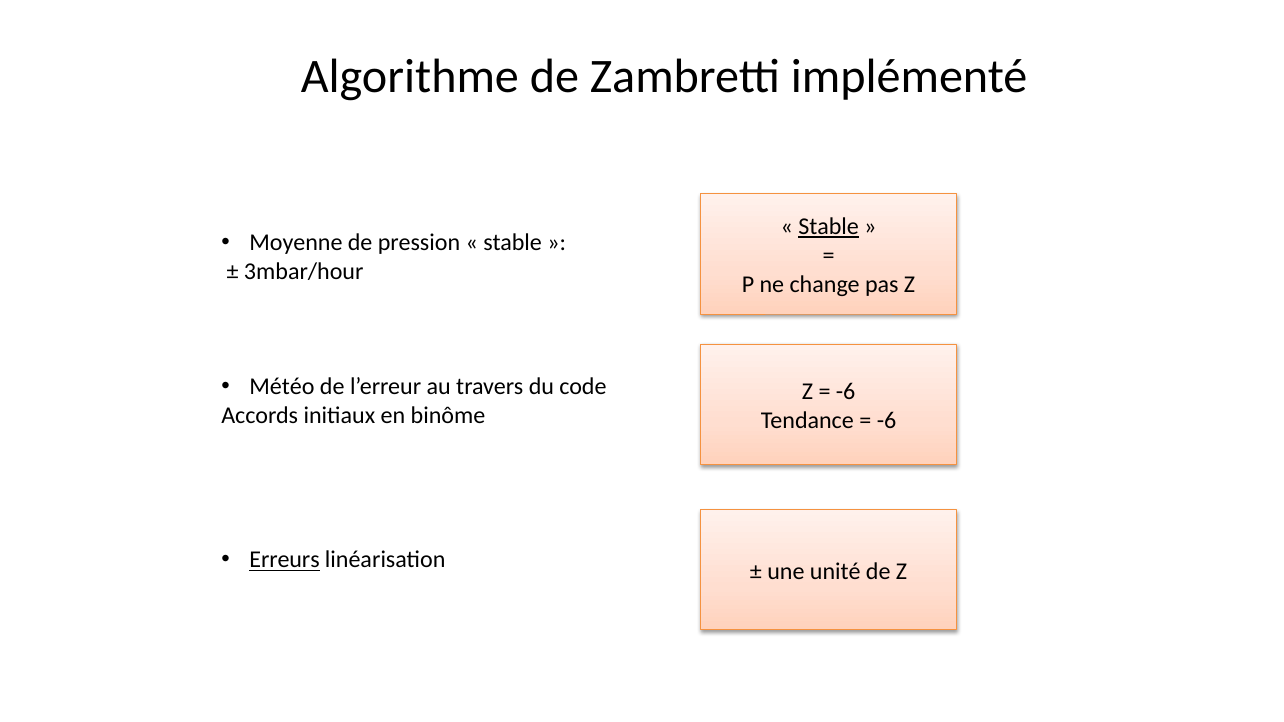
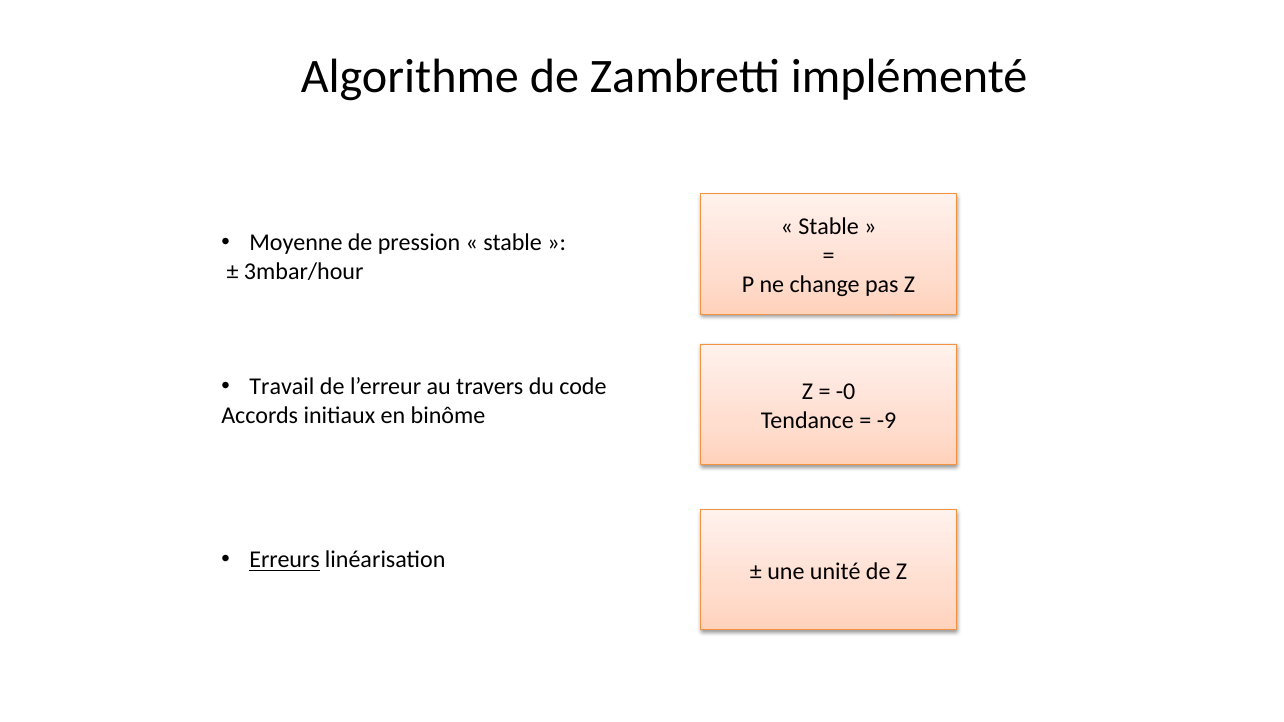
Stable underline: present -> none (829, 227)
Météo: Météo -> Travail (282, 387)
-6: -6 -> -0 (846, 392)
-6: -6 -> -9 (887, 421)
